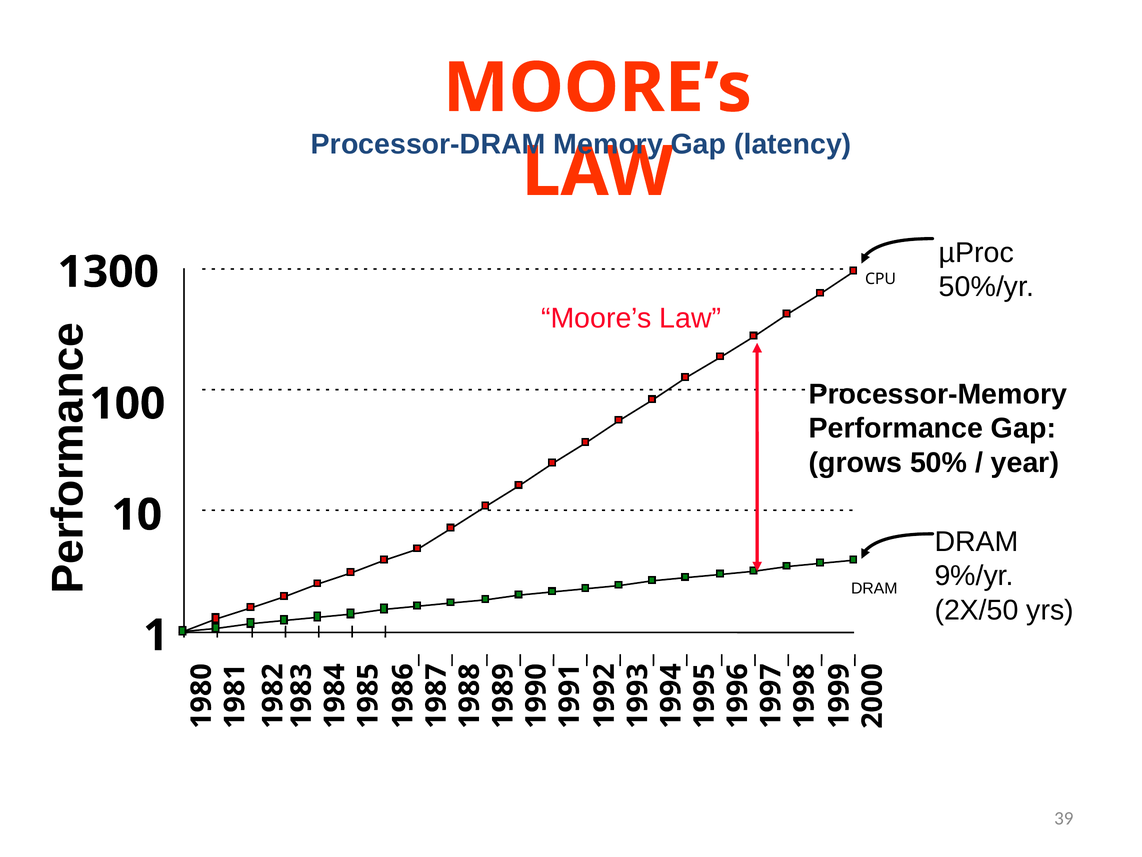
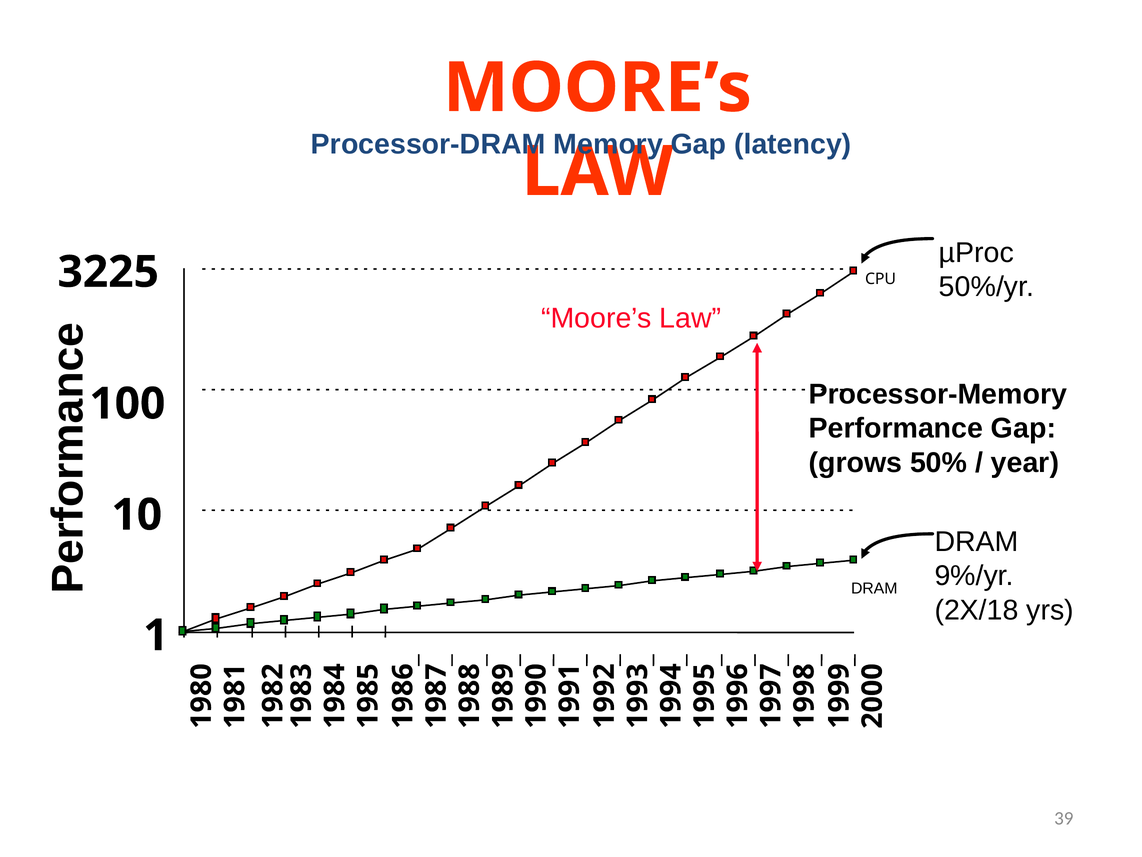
1300: 1300 -> 3225 (108, 272)
2X/50: 2X/50 -> 2X/18 (977, 610)
